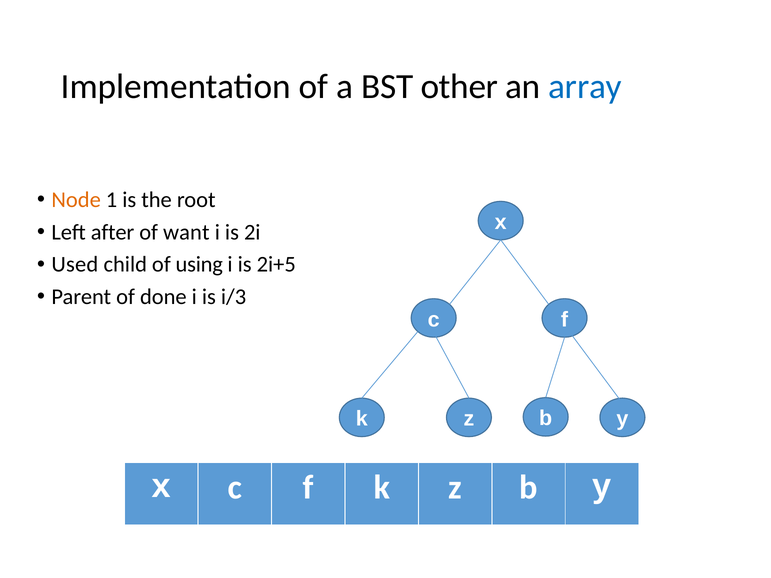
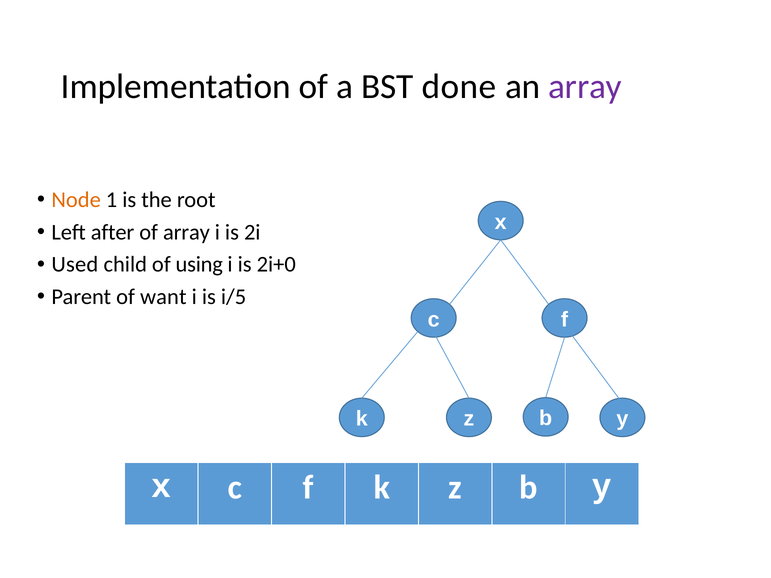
other: other -> done (459, 86)
array colour: blue -> purple (585, 86)
of want: want -> array (186, 232)
2i+5: 2i+5 -> 2i+0 (276, 265)
done: done -> want (163, 297)
i/3: i/3 -> i/5 (234, 297)
